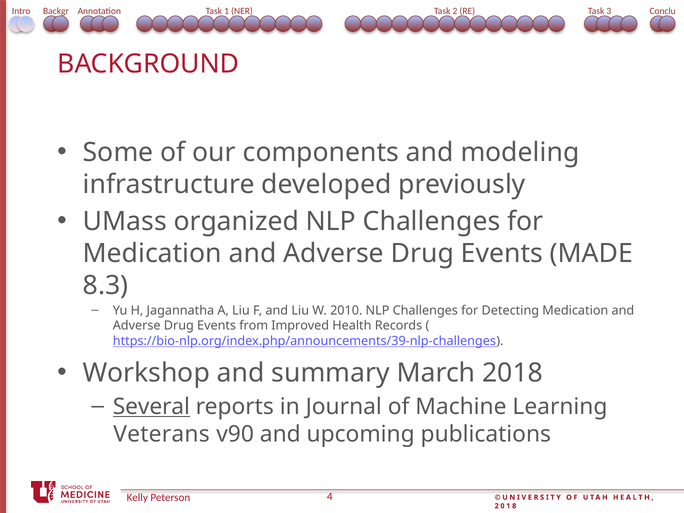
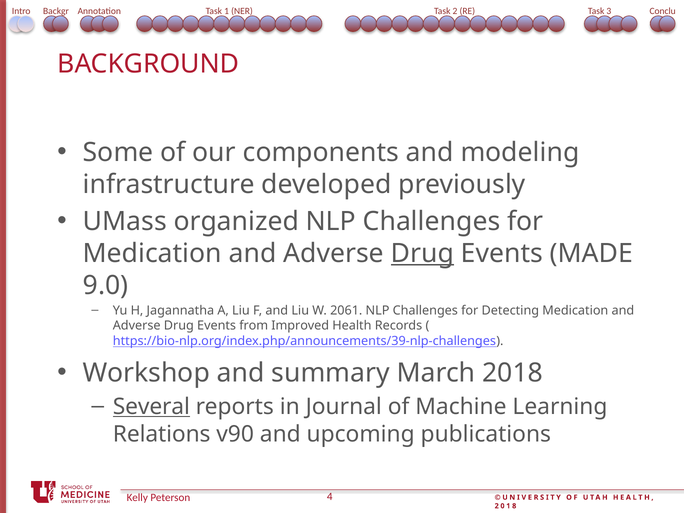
Drug underline: none -> present (422, 254)
8.3: 8.3 -> 9.0 (106, 285)
2010: 2010 -> 2061 (346, 311)
Veterans: Veterans -> Relations (162, 434)
